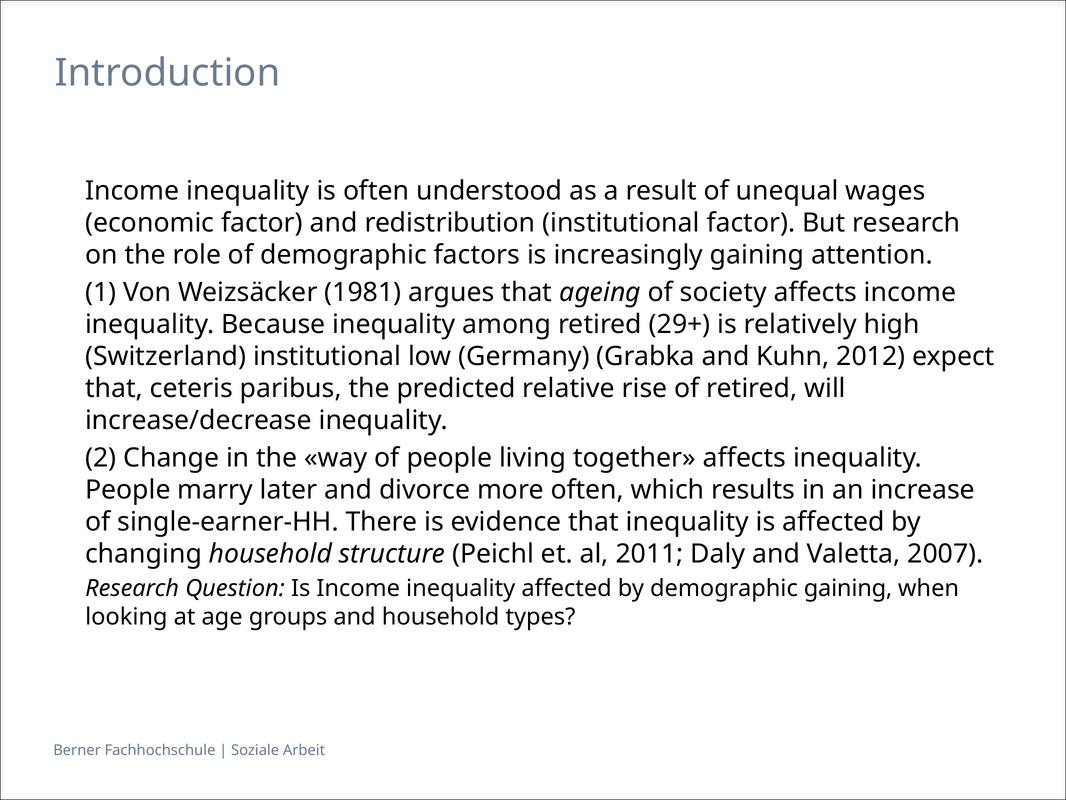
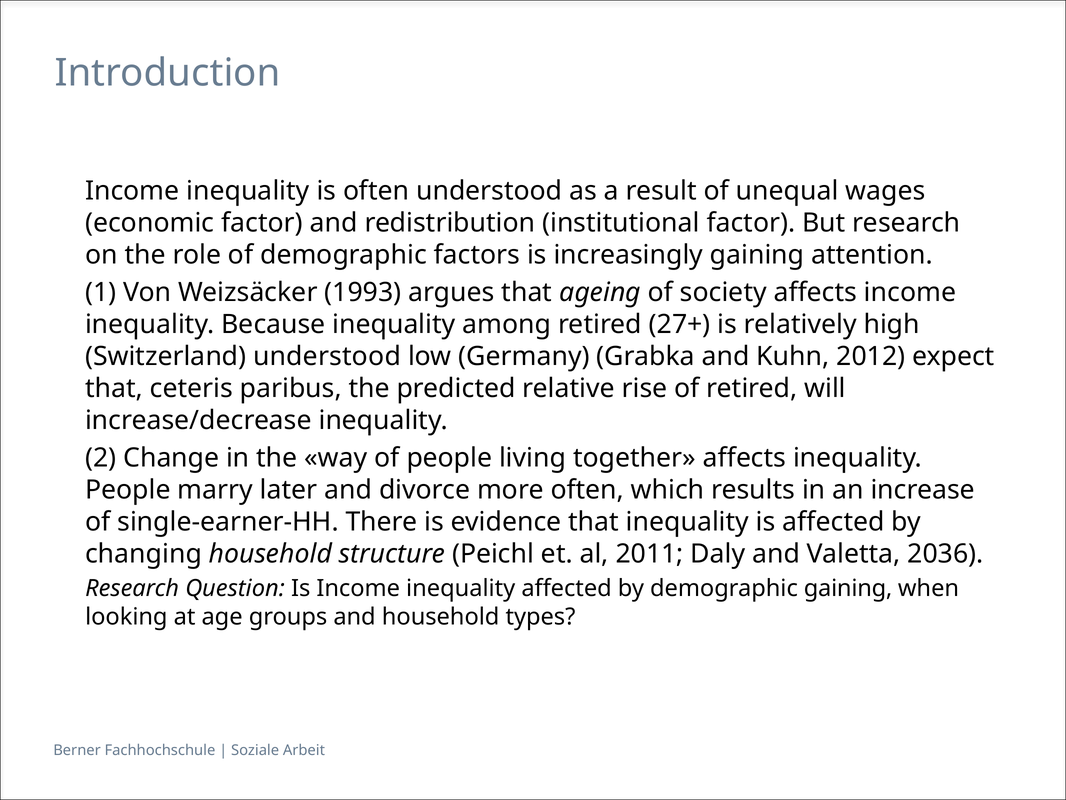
1981: 1981 -> 1993 (363, 292)
29+: 29+ -> 27+ (680, 324)
Switzerland institutional: institutional -> understood (327, 356)
2007: 2007 -> 2036 (945, 553)
